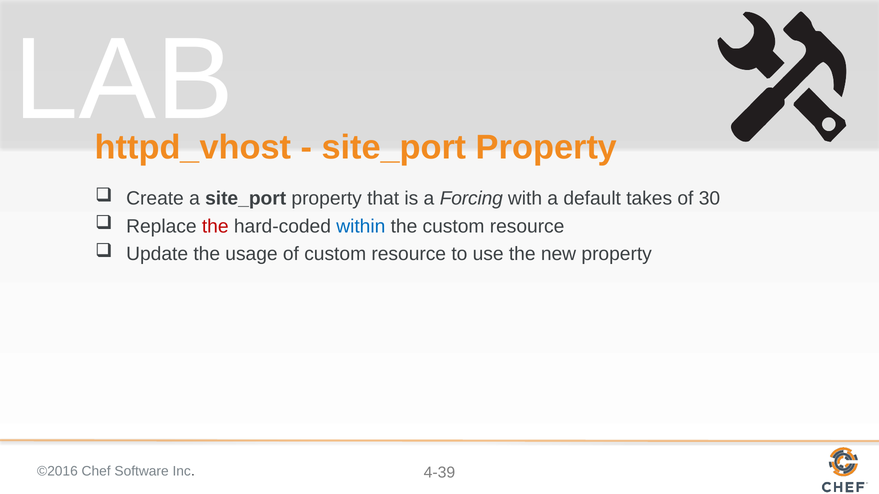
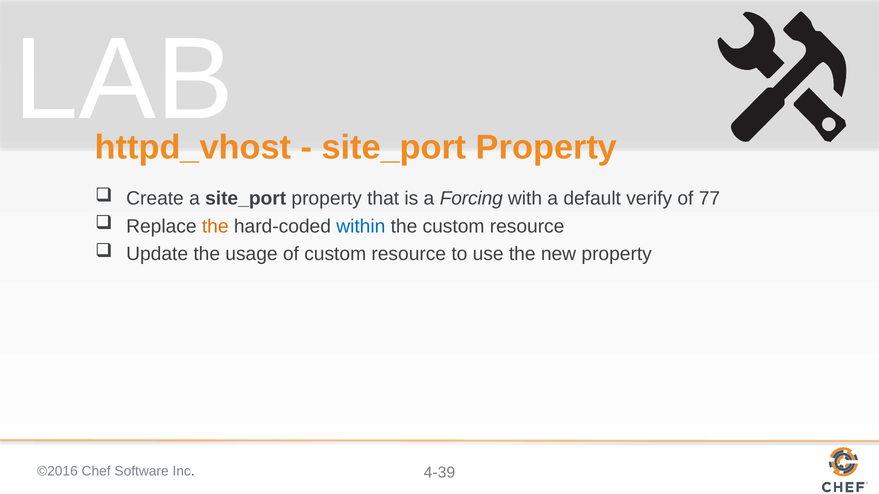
takes: takes -> verify (649, 199)
30: 30 -> 77 (709, 199)
the colour: red -> orange (215, 226)
